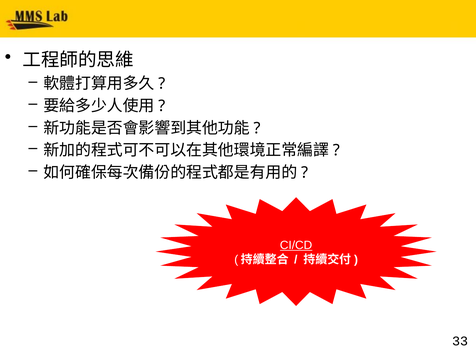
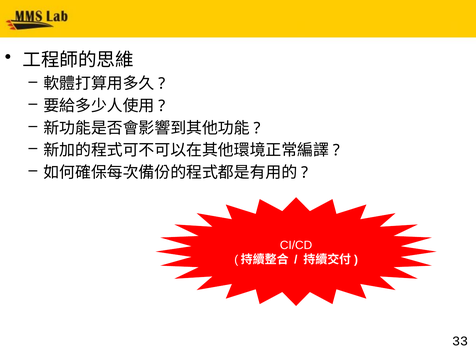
CI/CD underline: present -> none (296, 245)
